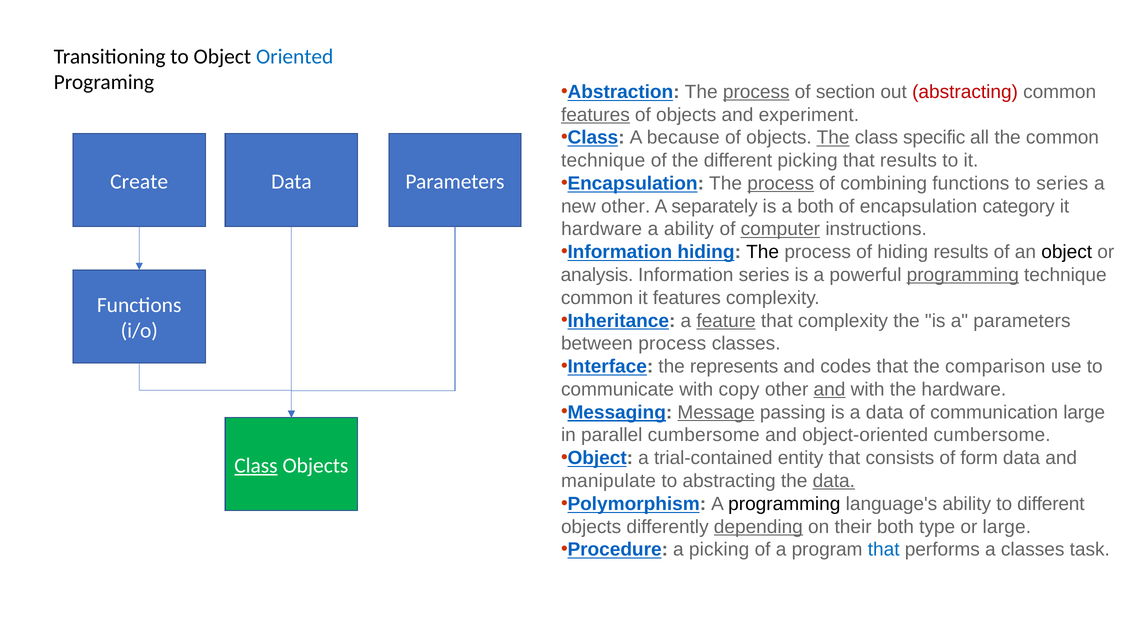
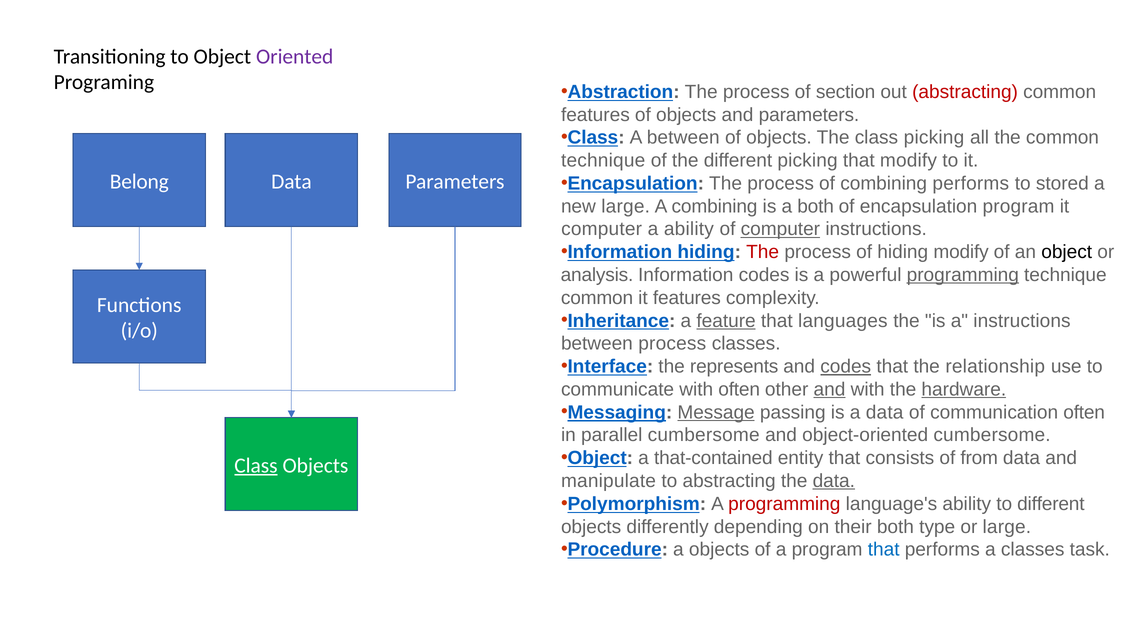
Oriented colour: blue -> purple (295, 57)
process underline: present -> none (756, 92)
features underline: present -> none (595, 115)
and experiment: experiment -> parameters (809, 115)
A because: because -> between (683, 138)
The underline: present -> none (833, 138)
class specific: specific -> picking (934, 138)
that results: results -> modify (908, 161)
Create: Create -> Belong (139, 182)
process underline: present -> none (781, 184)
combining functions: functions -> performs (971, 184)
to series: series -> stored (1062, 184)
new other: other -> large (626, 207)
A separately: separately -> combining (715, 207)
encapsulation category: category -> program (1019, 207)
hardware: hardware -> computer (602, 229)
The colour: black -> red (763, 252)
hiding results: results -> modify (961, 252)
Information series: series -> codes (764, 275)
that complexity: complexity -> languages (843, 321)
a parameters: parameters -> instructions (1022, 321)
codes underline: none -> present (846, 367)
comparison: comparison -> relationship (995, 367)
with copy: copy -> often (739, 390)
hardware underline: none -> present (964, 390)
communication large: large -> often (1084, 413)
trial-contained: trial-contained -> that-contained (713, 459)
form: form -> from (979, 459)
programming colour: black -> red (784, 504)
depending underline: present -> none (758, 527)
a picking: picking -> objects (719, 550)
